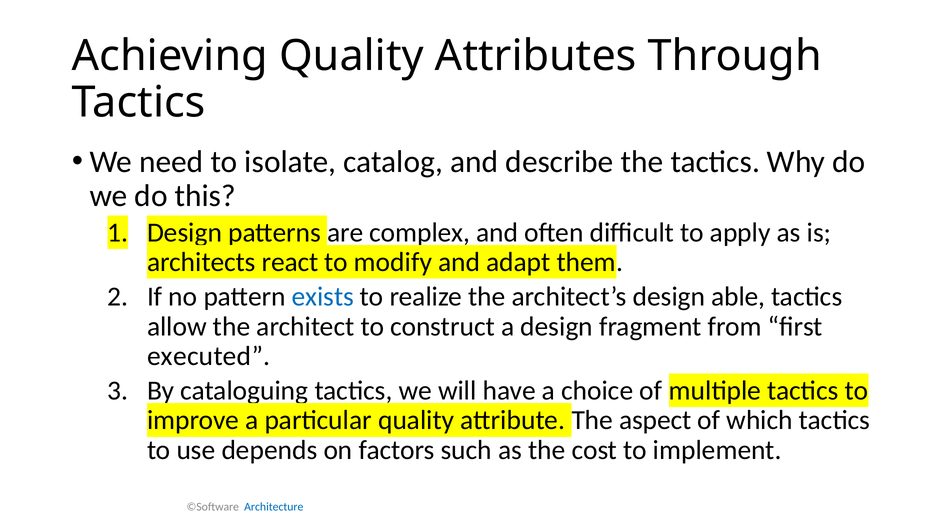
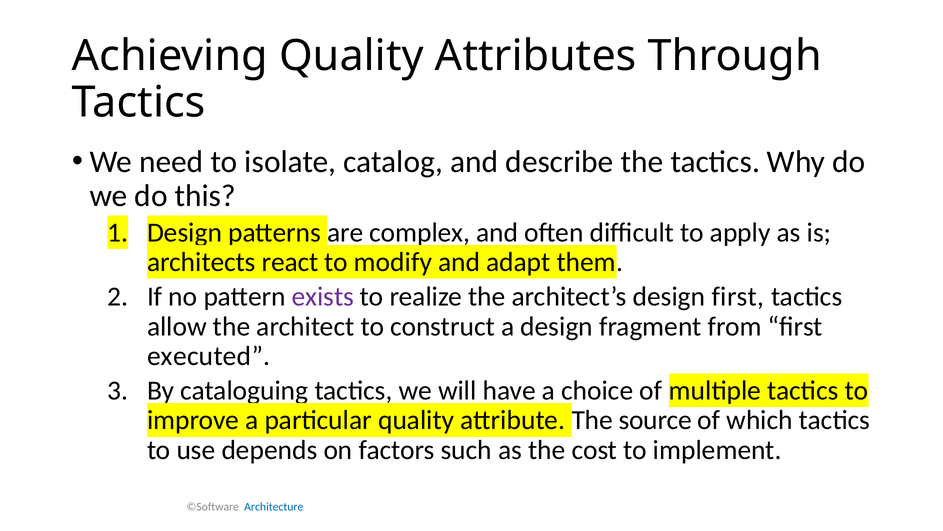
exists colour: blue -> purple (323, 296)
design able: able -> first (738, 296)
aspect: aspect -> source (655, 420)
